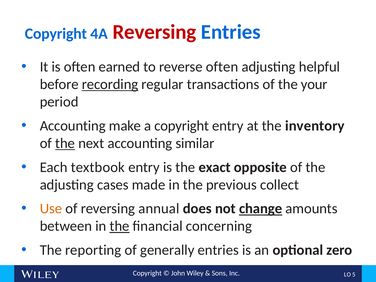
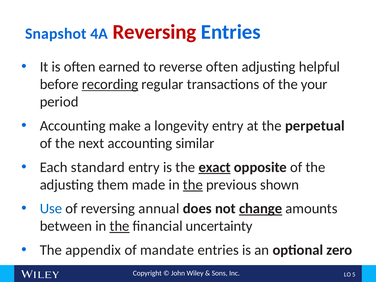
Copyright: Copyright -> Snapshot (56, 34)
a copyright: copyright -> longevity (182, 126)
inventory: inventory -> perpetual (315, 126)
the underline: present -> none (65, 143)
textbook: textbook -> standard (98, 167)
exact underline: none -> present (215, 167)
cases: cases -> them (113, 185)
the underline: none -> present (193, 185)
collect: collect -> shown (280, 185)
Use colour: orange -> blue (51, 209)
concerning: concerning -> uncertainty (219, 226)
reporting: reporting -> appendix (93, 250)
generally: generally -> mandate (167, 250)
